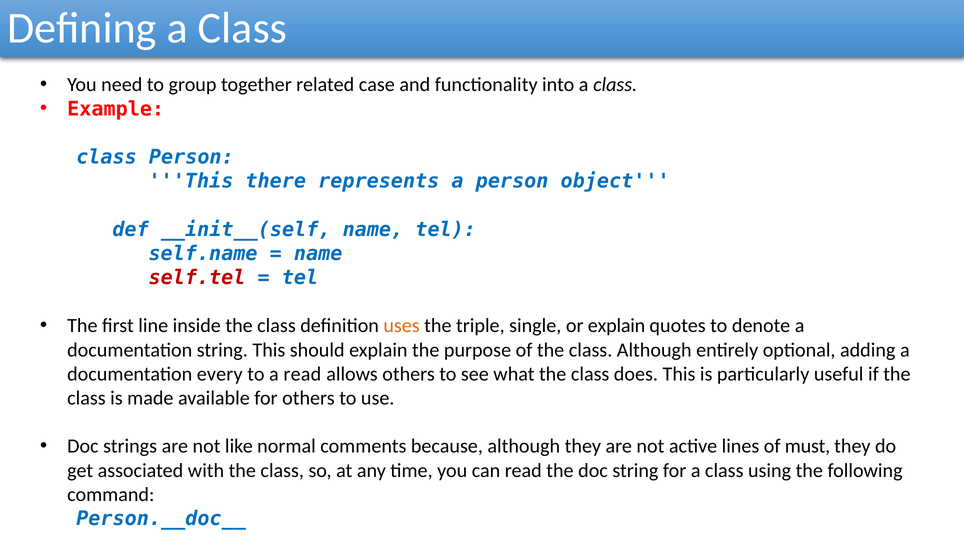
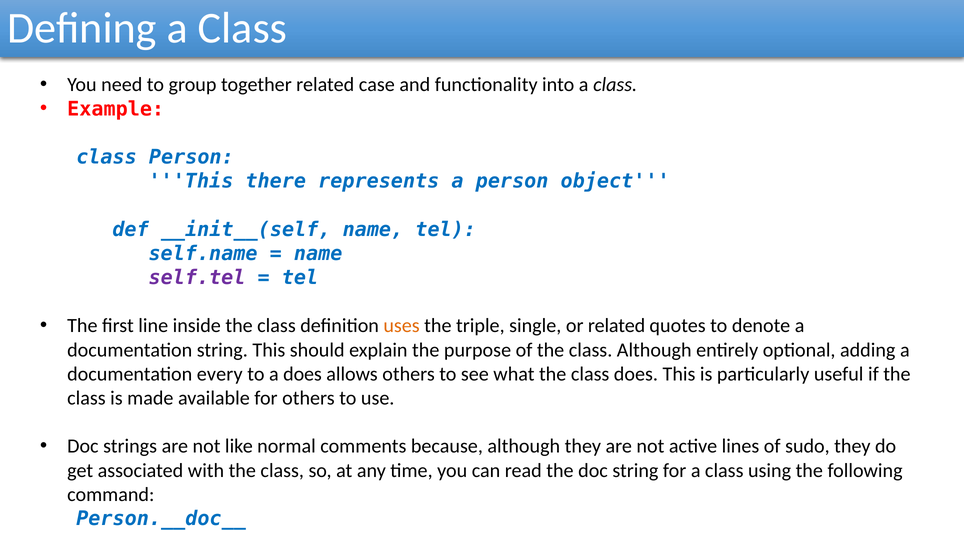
self.tel colour: red -> purple (197, 278)
or explain: explain -> related (617, 326)
a read: read -> does (303, 374)
must: must -> sudo (807, 446)
